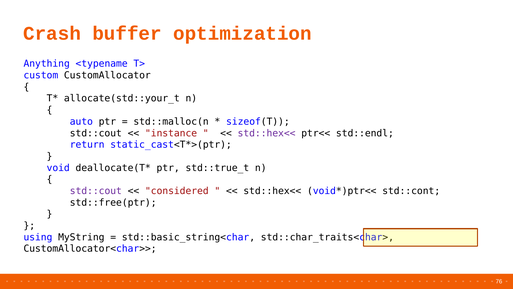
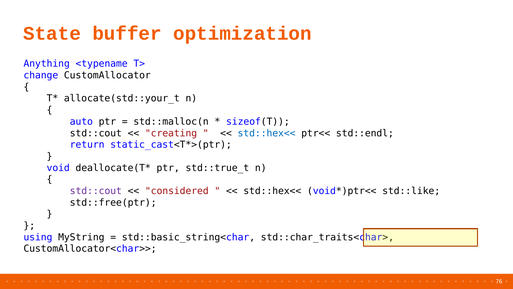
Crash: Crash -> State (52, 34)
custom: custom -> change (41, 75)
instance: instance -> creating (171, 133)
std::hex<< colour: purple -> blue (267, 133)
std::cont: std::cont -> std::like (411, 191)
